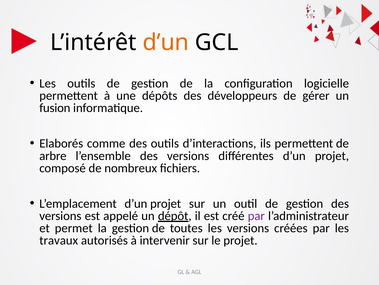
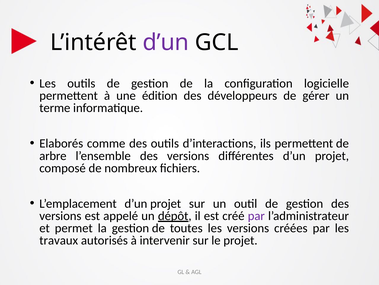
d’un colour: orange -> purple (166, 42)
dépôts: dépôts -> édition (160, 95)
fusion: fusion -> terme (55, 108)
